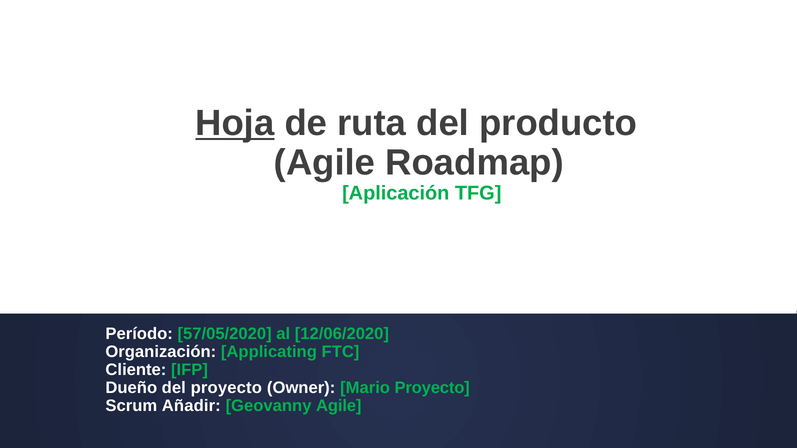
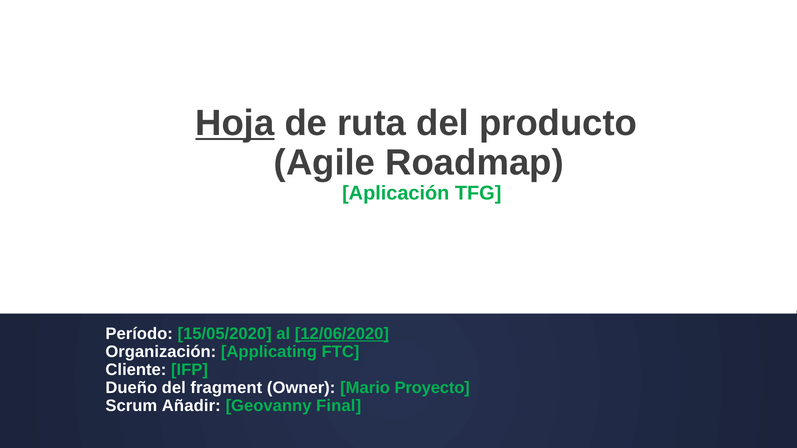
57/05/2020: 57/05/2020 -> 15/05/2020 (225, 334)
12/06/2020 underline: none -> present (342, 334)
del proyecto: proyecto -> fragment (226, 388)
Geovanny Agile: Agile -> Final (339, 406)
